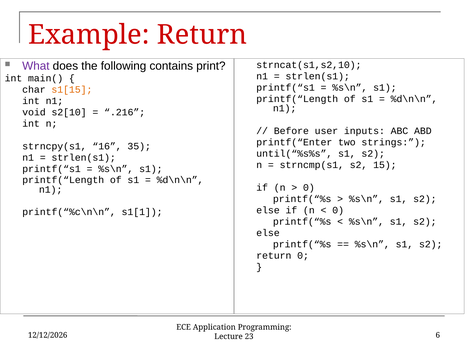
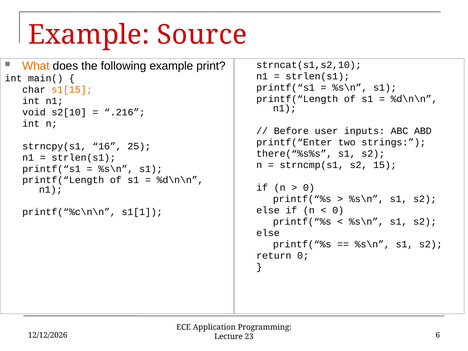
Example Return: Return -> Source (202, 35)
What colour: purple -> orange (36, 66)
following contains: contains -> example (171, 66)
35: 35 -> 25 (139, 146)
until(“%s%s: until(“%s%s -> there(“%s%s (294, 154)
